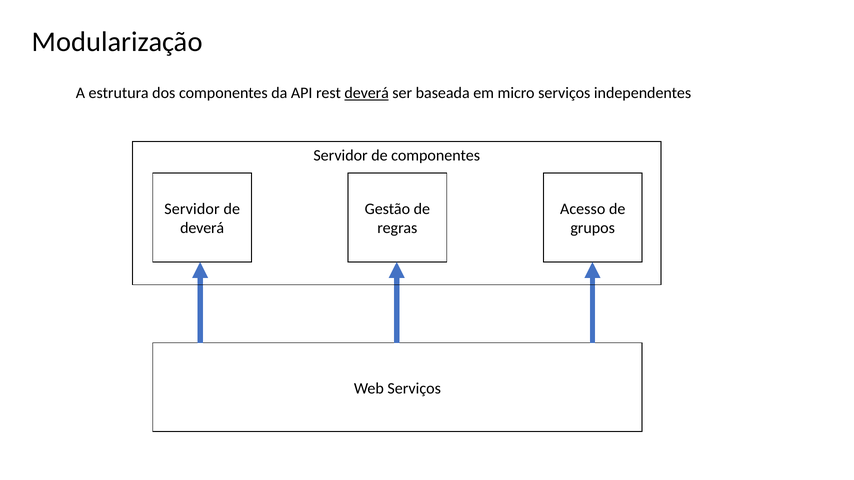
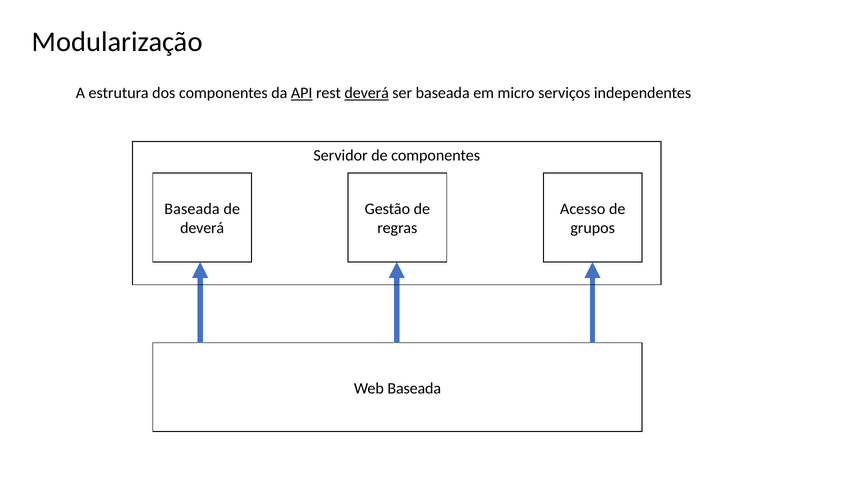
API underline: none -> present (302, 93)
Servidor: Servidor -> Baseada (192, 209)
Web Serviços: Serviços -> Baseada (414, 389)
